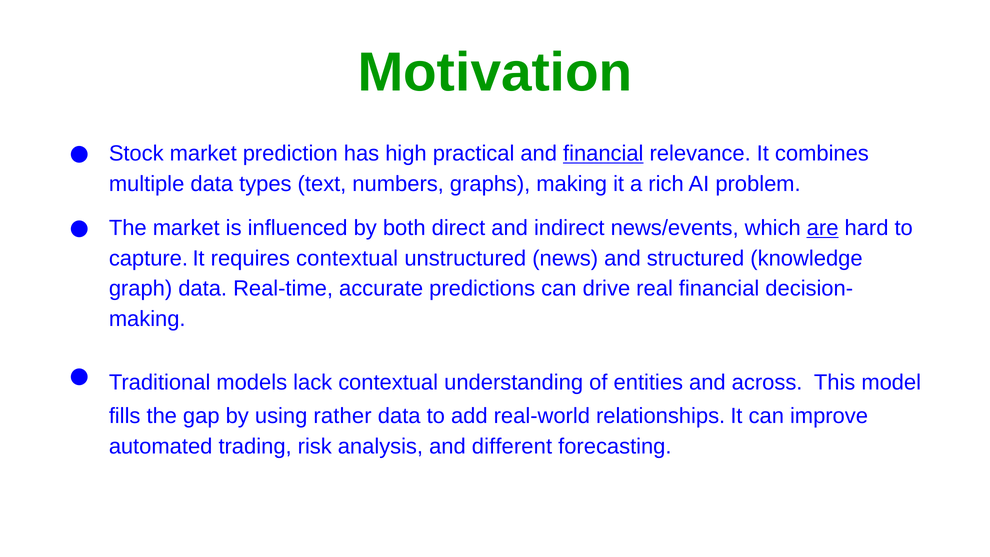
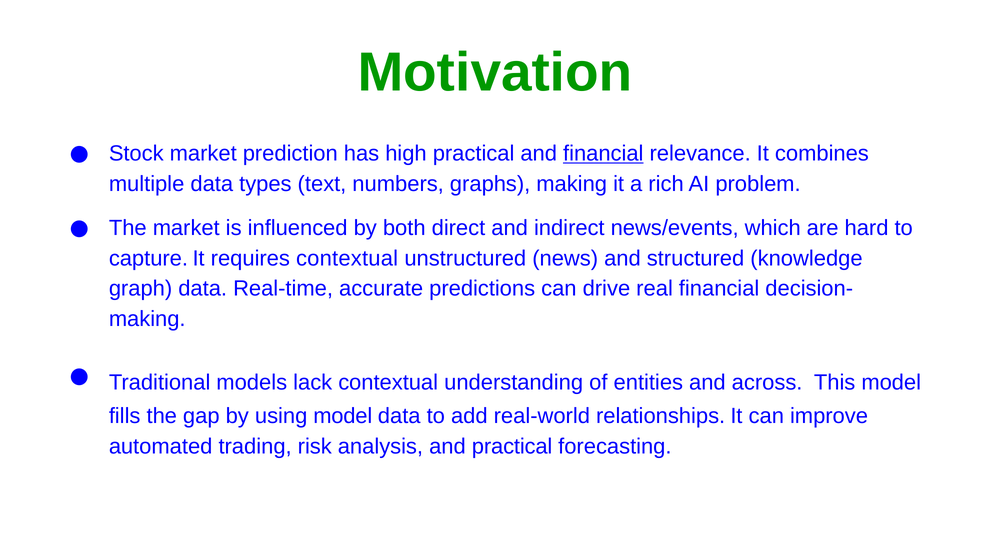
are underline: present -> none (823, 228)
using rather: rather -> model (343, 416)
and different: different -> practical (512, 446)
